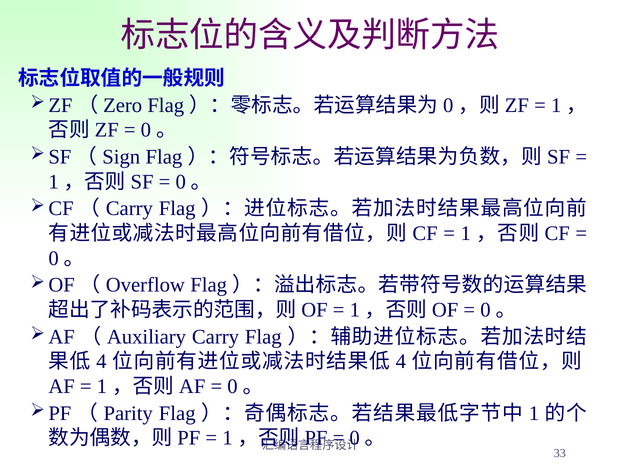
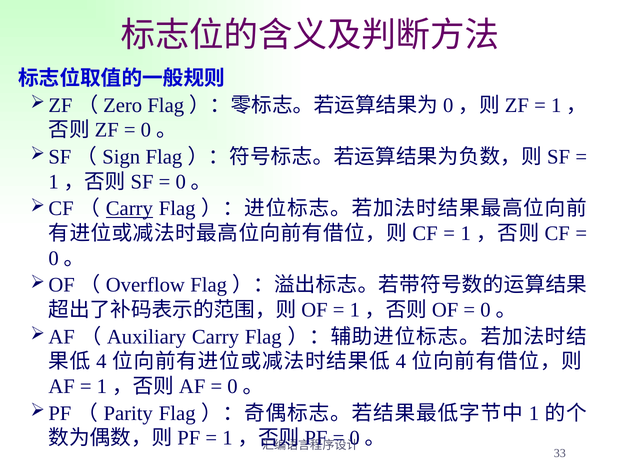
Carry underline: none -> present (129, 209)
